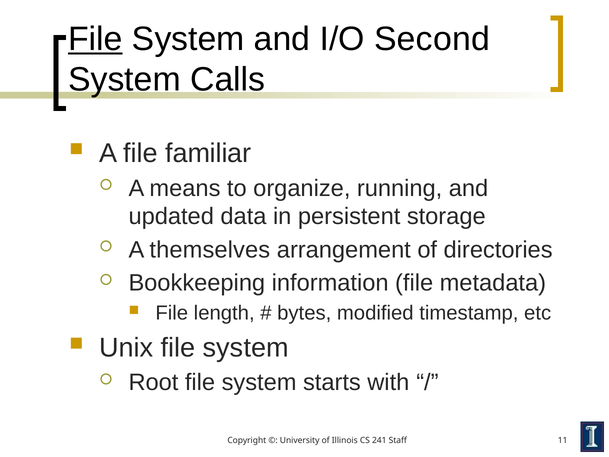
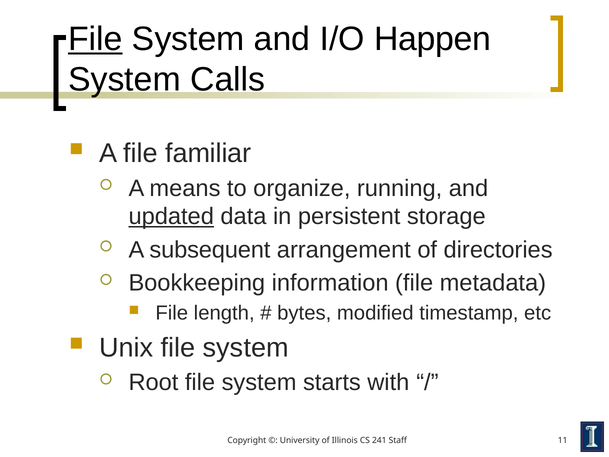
Second: Second -> Happen (432, 39)
updated underline: none -> present (171, 217)
themselves: themselves -> subsequent (210, 250)
